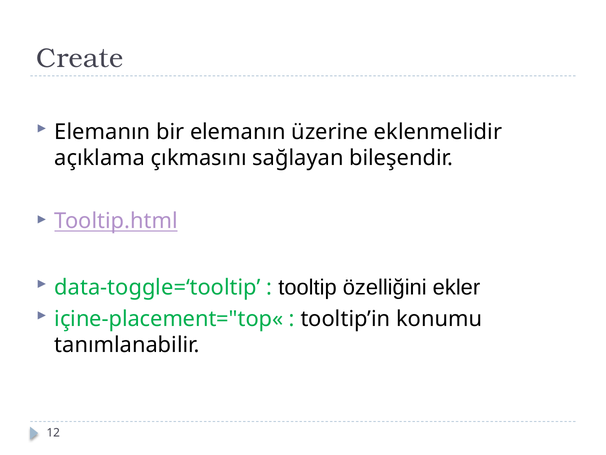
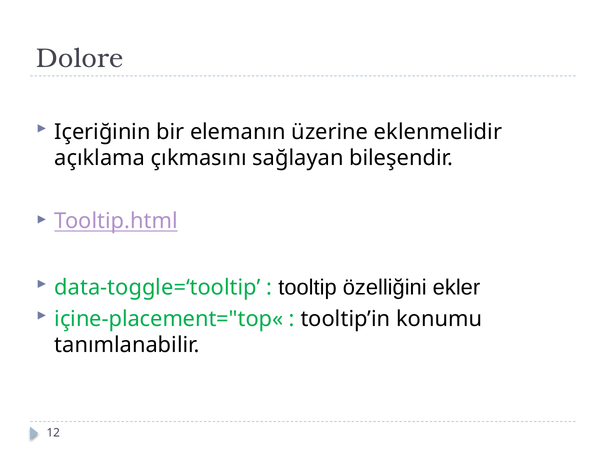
Create: Create -> Dolore (80, 58)
Elemanın: Elemanın -> Içeriğinin (103, 132)
